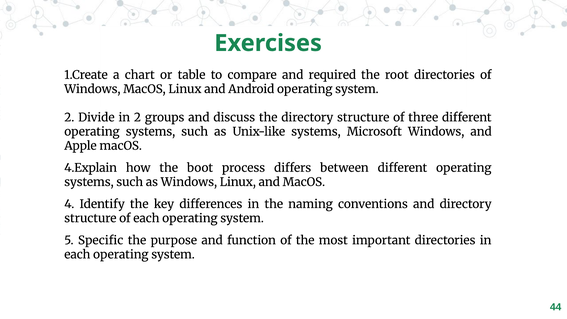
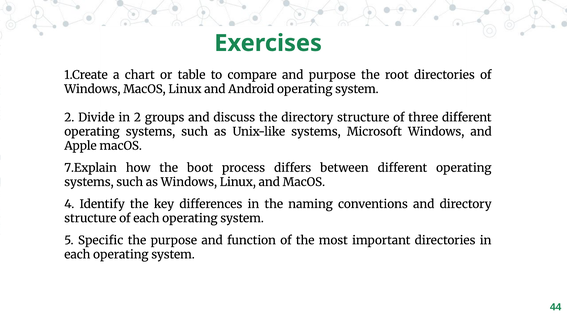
required: required -> purpose (332, 75)
4.Explain: 4.Explain -> 7.Explain (91, 168)
